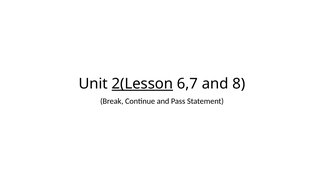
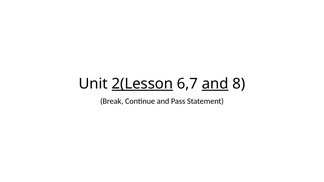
and underline: none -> present (215, 84)
